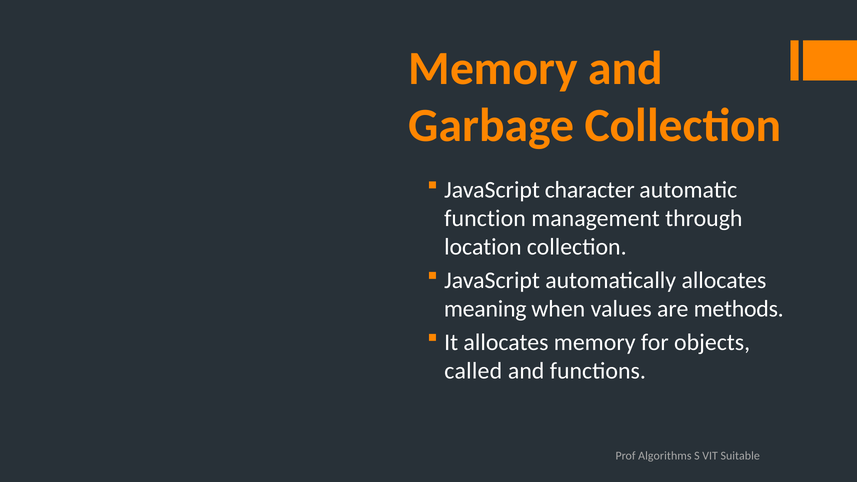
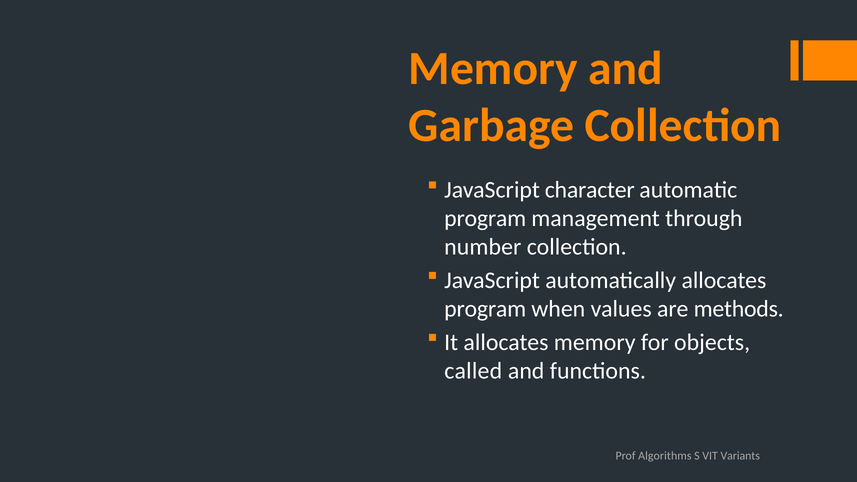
function: function -> program (485, 219)
location: location -> number (483, 247)
meaning: meaning -> program (485, 309)
Suitable: Suitable -> Variants (740, 456)
